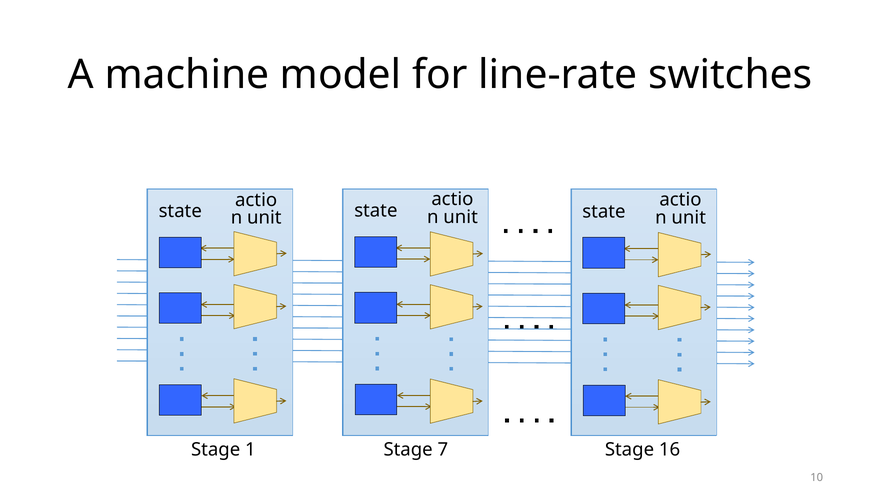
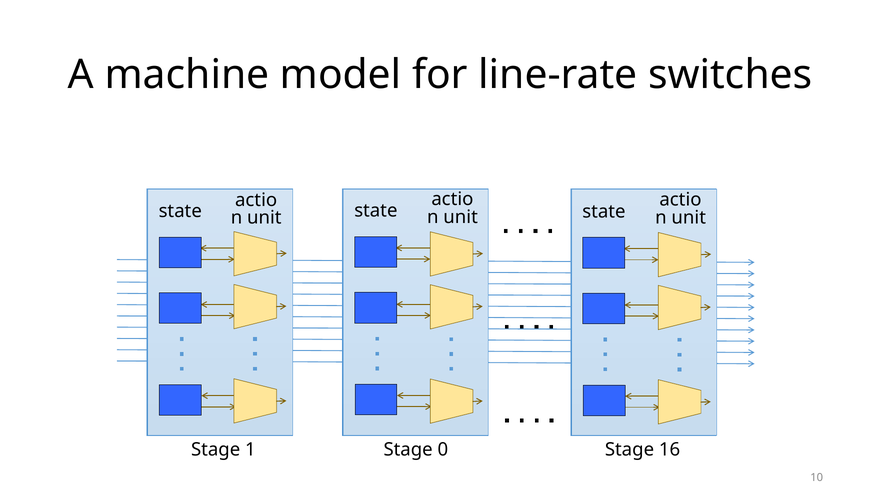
7: 7 -> 0 (443, 450)
